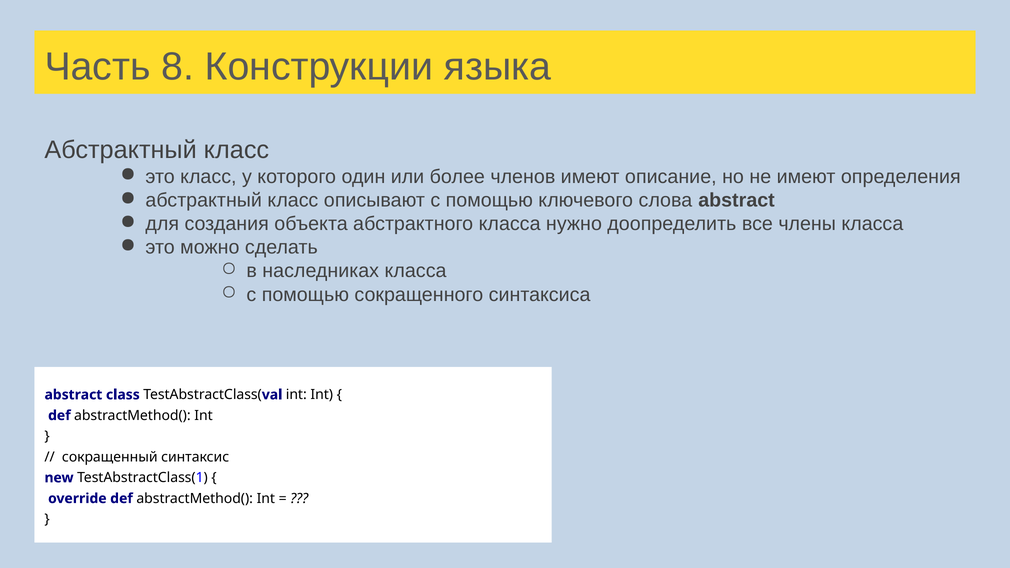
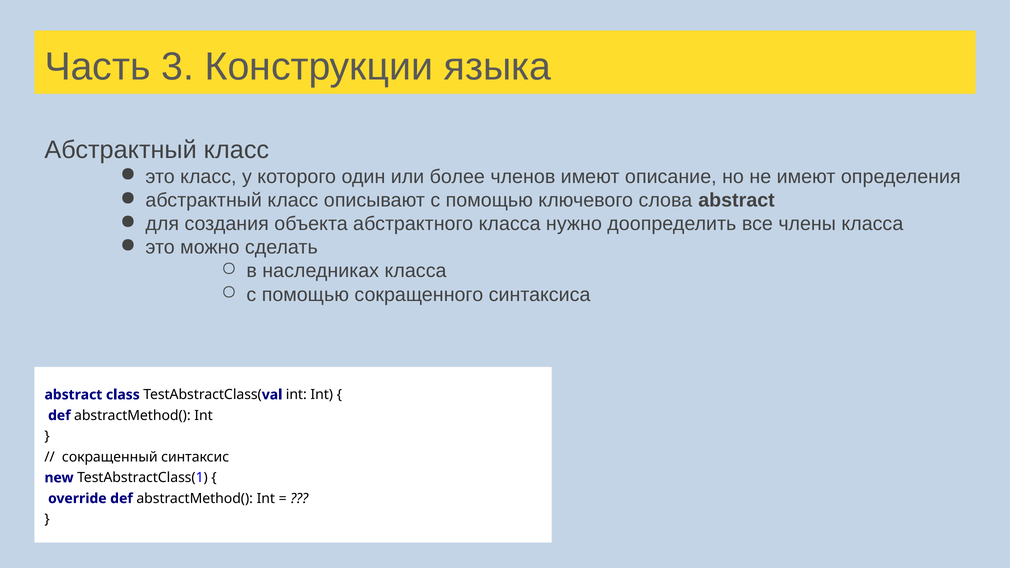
8: 8 -> 3 (178, 67)
